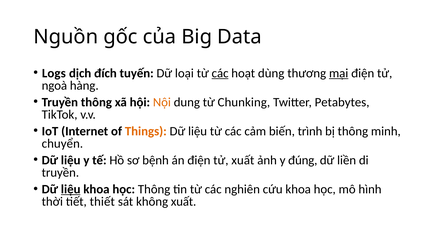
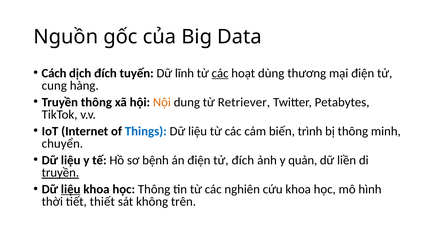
Logs: Logs -> Cách (54, 73)
loại: loại -> lĩnh (184, 73)
mại underline: present -> none (339, 73)
ngoà: ngoà -> cung (54, 86)
Chunking: Chunking -> Retriever (244, 102)
Things colour: orange -> blue (146, 131)
tử xuất: xuất -> đích (243, 160)
đúng: đúng -> quản (303, 160)
truyền underline: none -> present (60, 173)
không xuất: xuất -> trên (183, 202)
